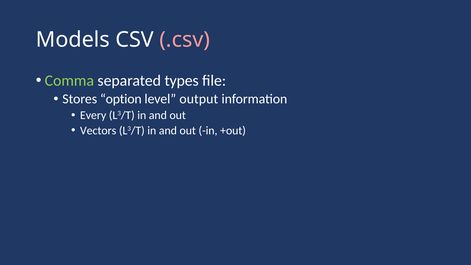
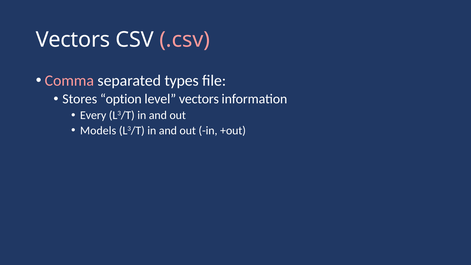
Models: Models -> Vectors (73, 40)
Comma colour: light green -> pink (69, 81)
level output: output -> vectors (199, 99)
Vectors: Vectors -> Models (98, 130)
